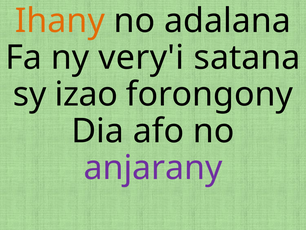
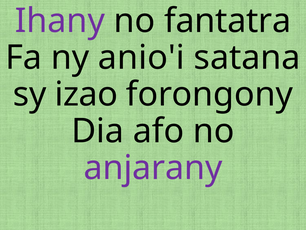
Ihany colour: orange -> purple (60, 21)
adalana: adalana -> fantatra (228, 21)
very'i: very'i -> anio'i (141, 57)
